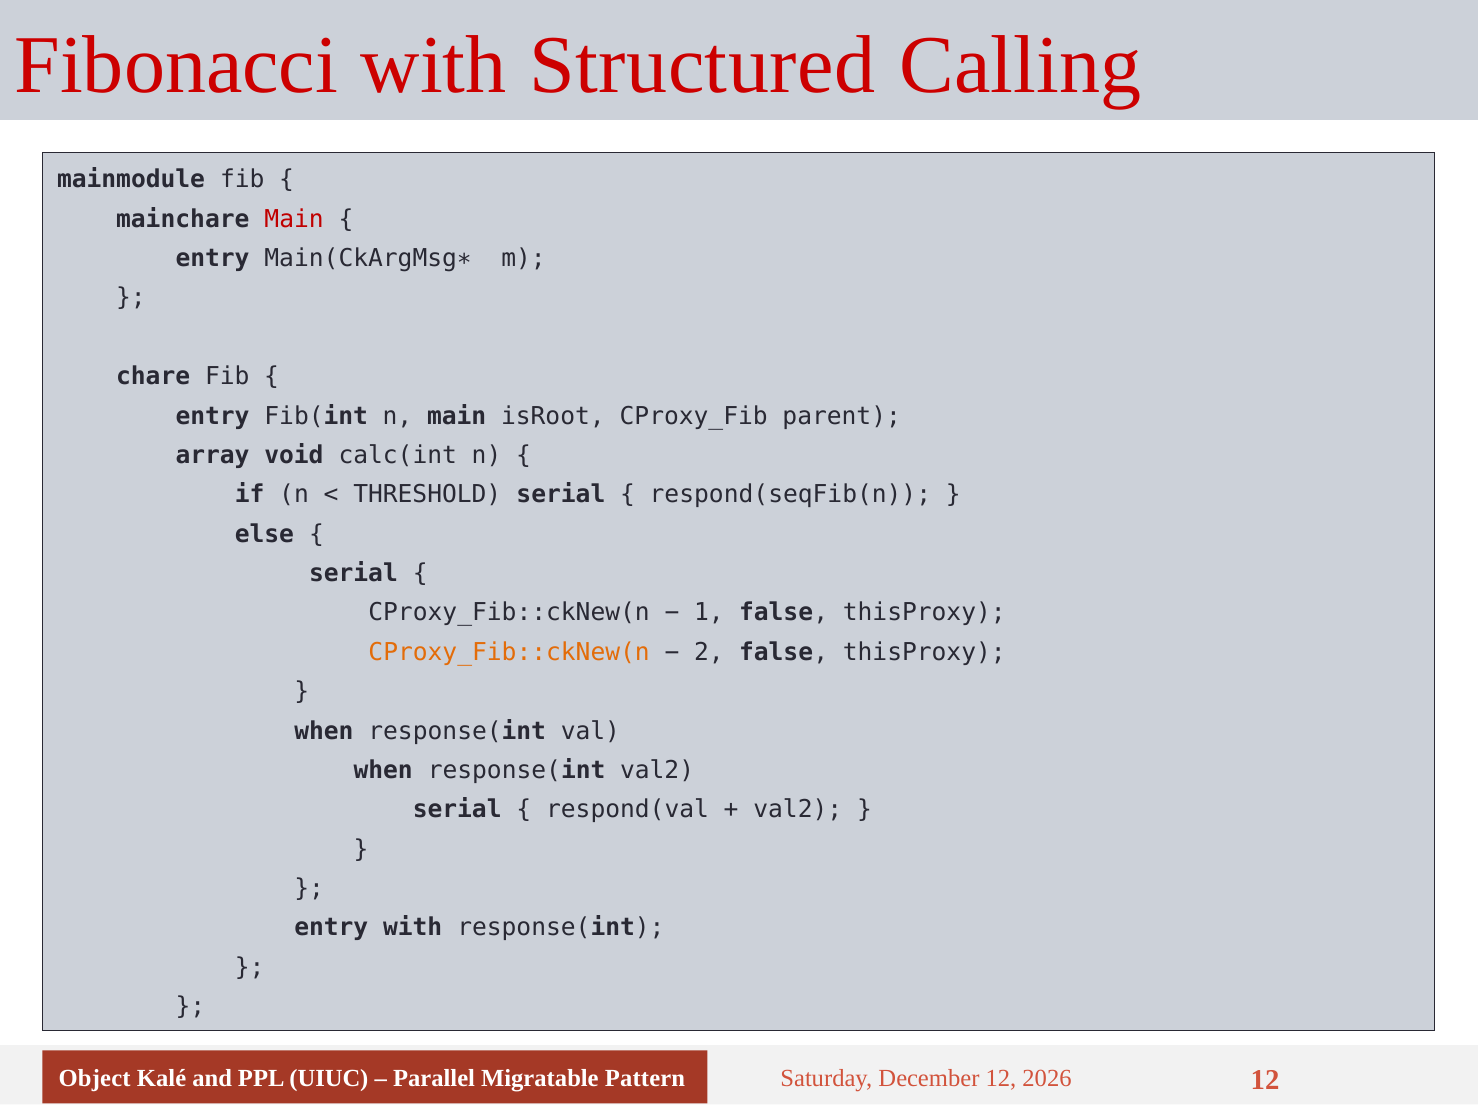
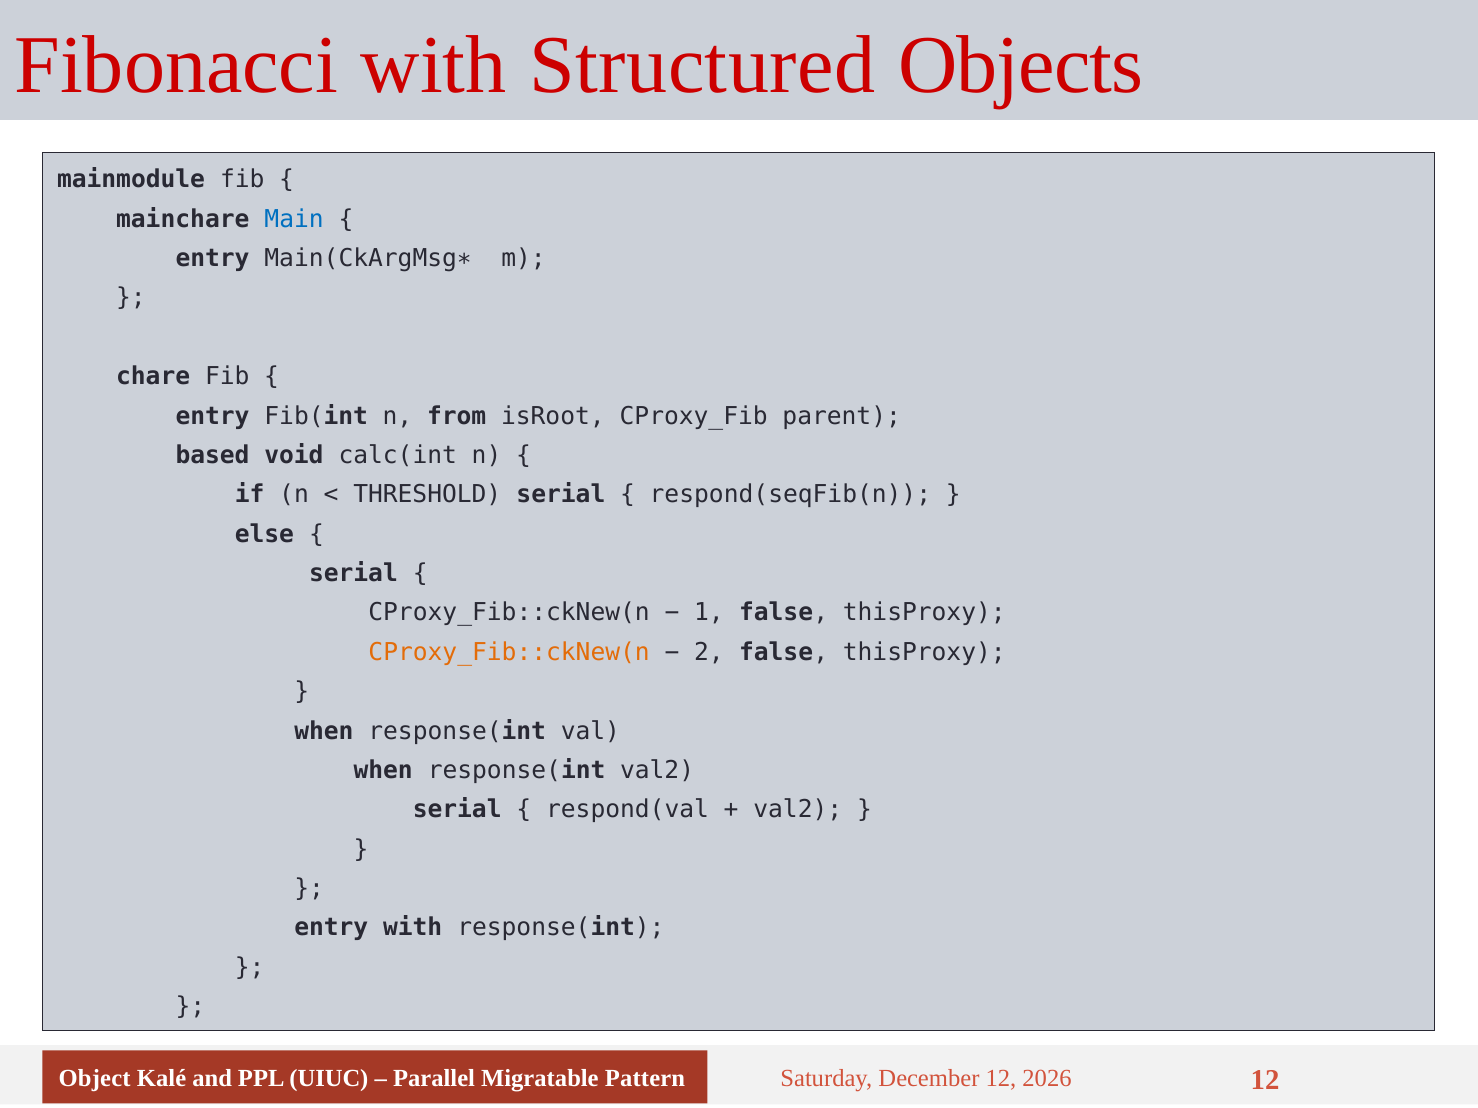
Calling: Calling -> Objects (1021, 66)
Main colour: red -> blue (294, 219)
n main: main -> from (457, 416)
array: array -> based (213, 455)
